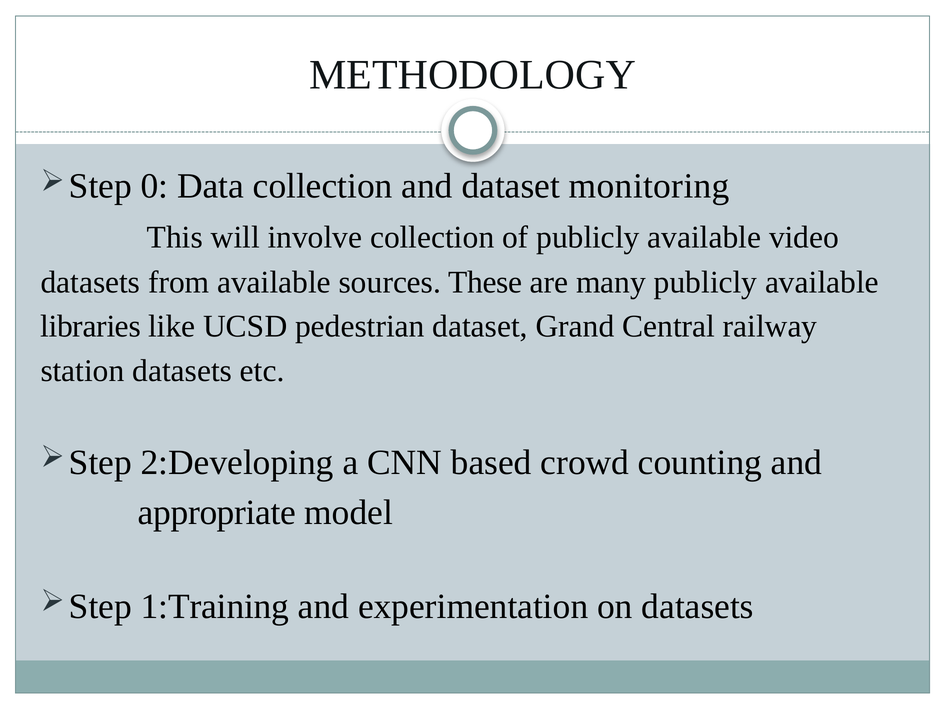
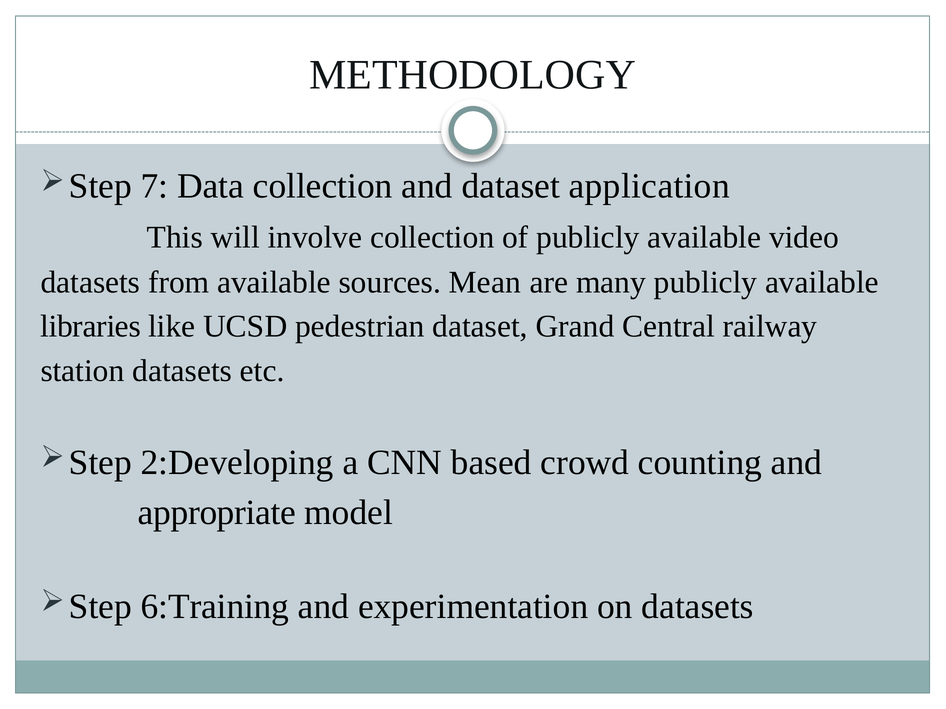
0: 0 -> 7 (155, 186)
monitoring: monitoring -> application (649, 186)
These: These -> Mean (485, 283)
1:Training: 1:Training -> 6:Training (215, 607)
